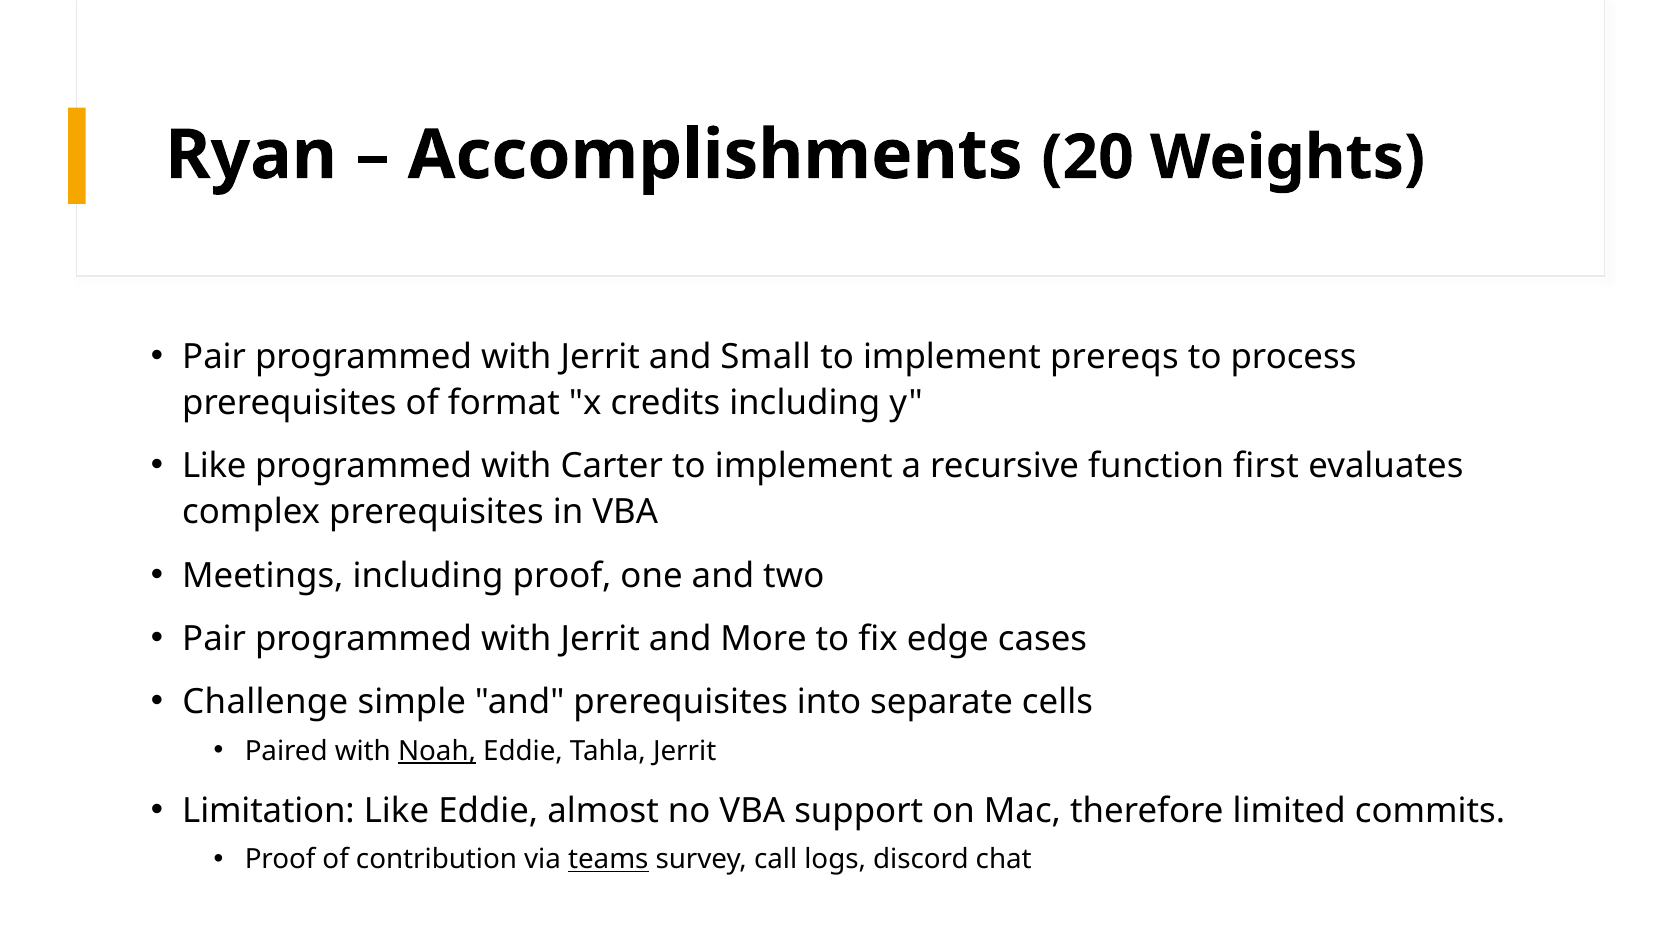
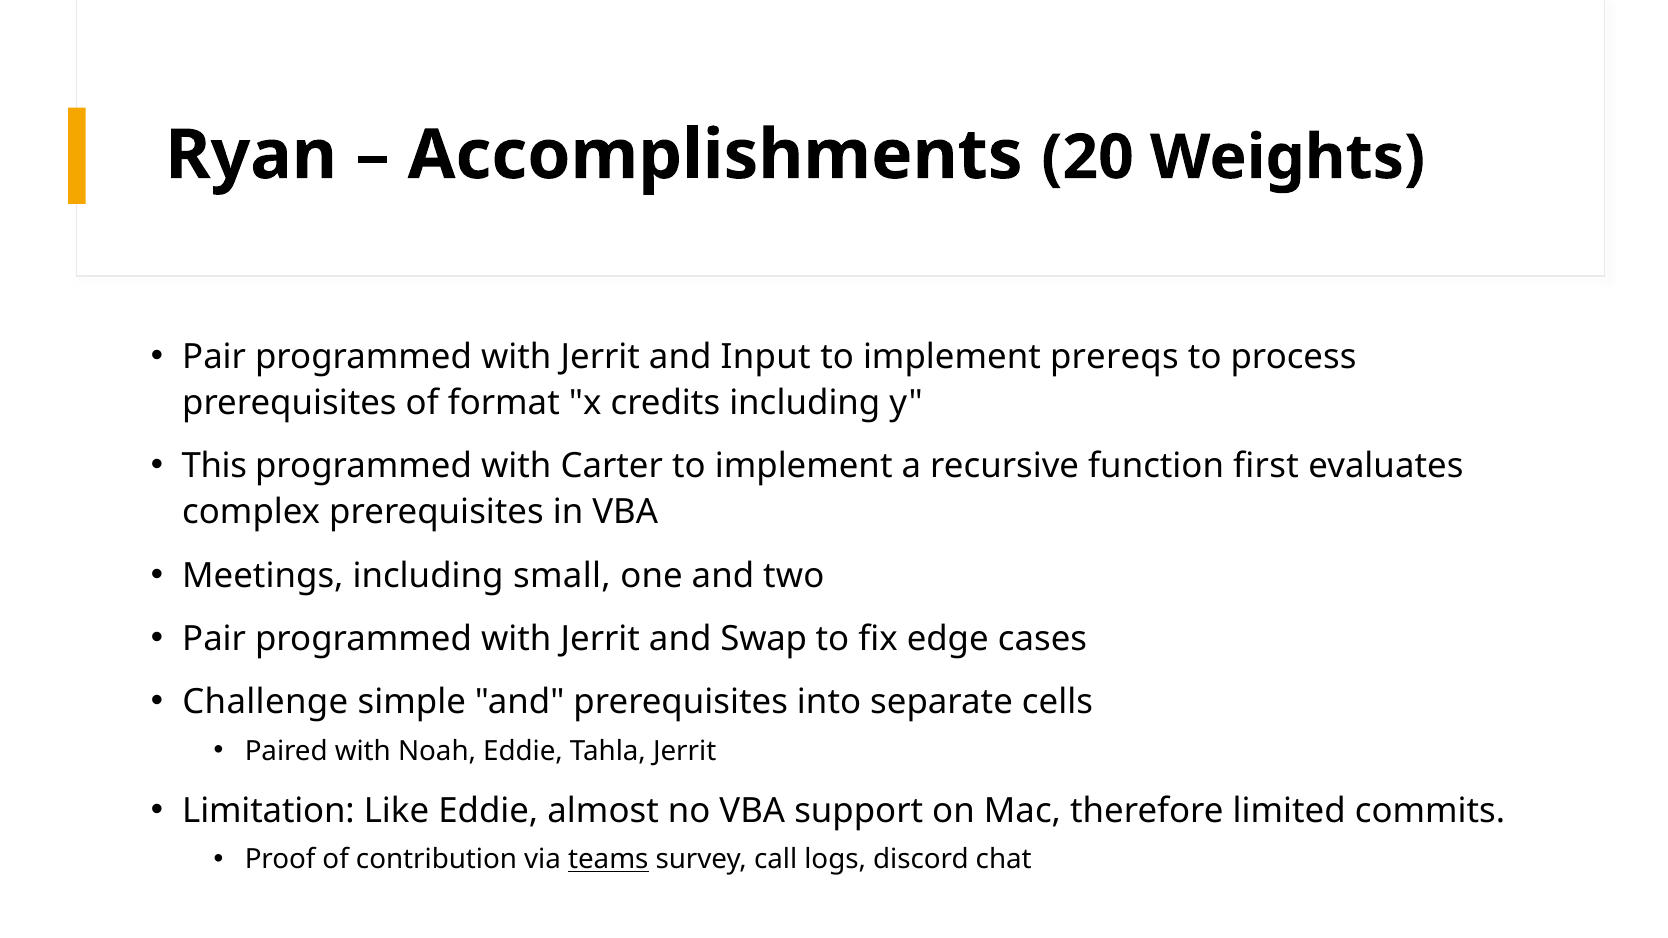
Small: Small -> Input (766, 357)
Like: Like -> This (214, 467)
including proof: proof -> small (562, 576)
More: More -> Swap (764, 639)
Noah underline: present -> none (437, 751)
